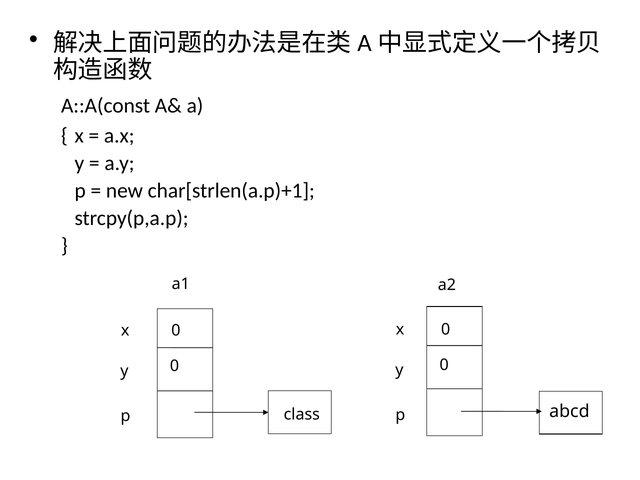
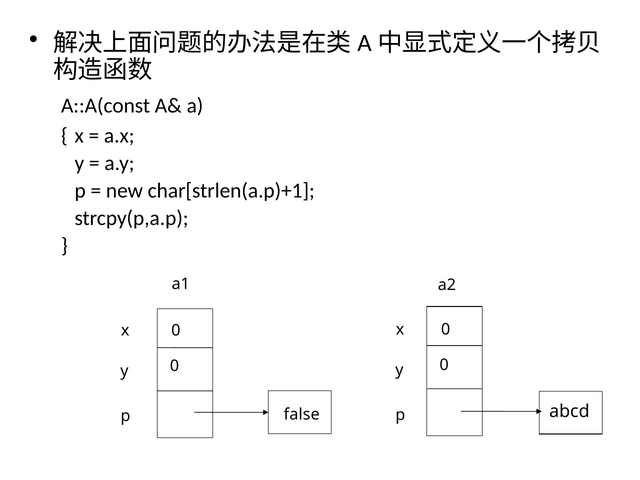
class: class -> false (302, 415)
